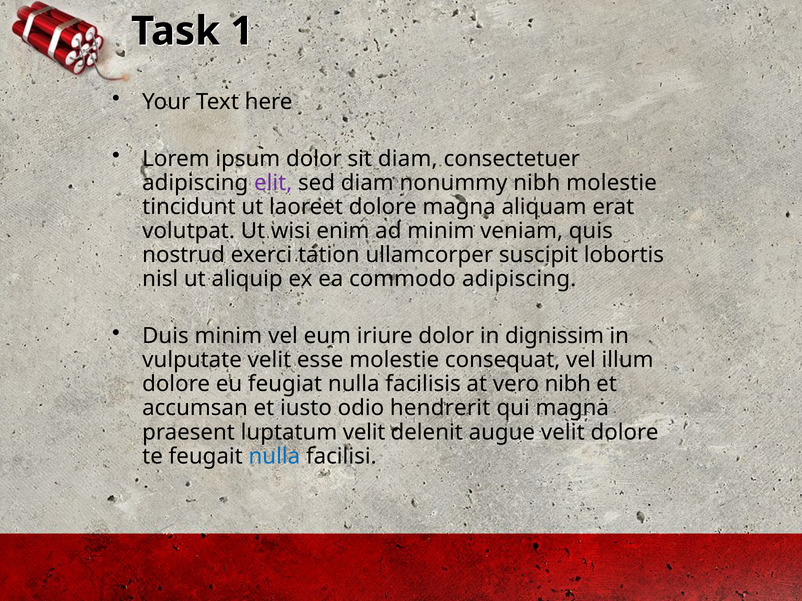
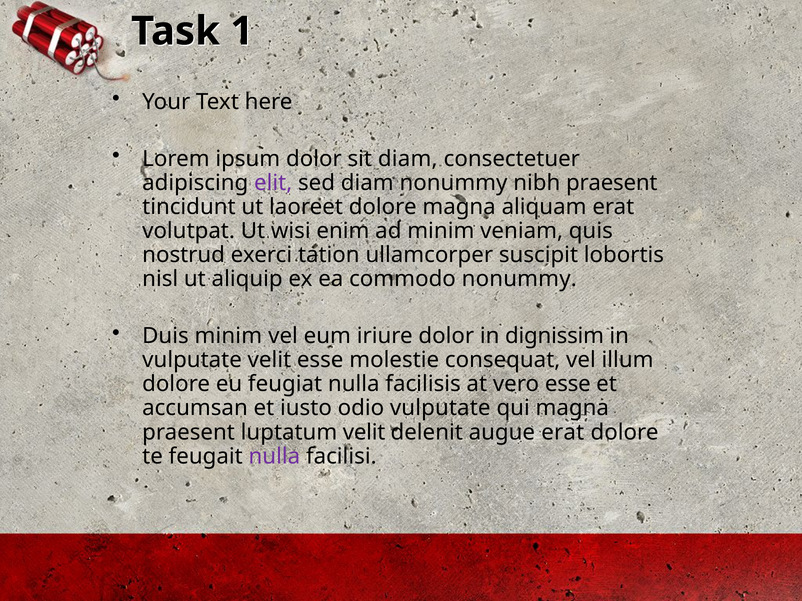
nibh molestie: molestie -> praesent (612, 183)
commodo adipiscing: adipiscing -> nonummy (519, 279)
vero nibh: nibh -> esse (568, 384)
odio hendrerit: hendrerit -> vulputate (440, 408)
augue velit: velit -> erat (563, 433)
nulla colour: blue -> purple (274, 457)
